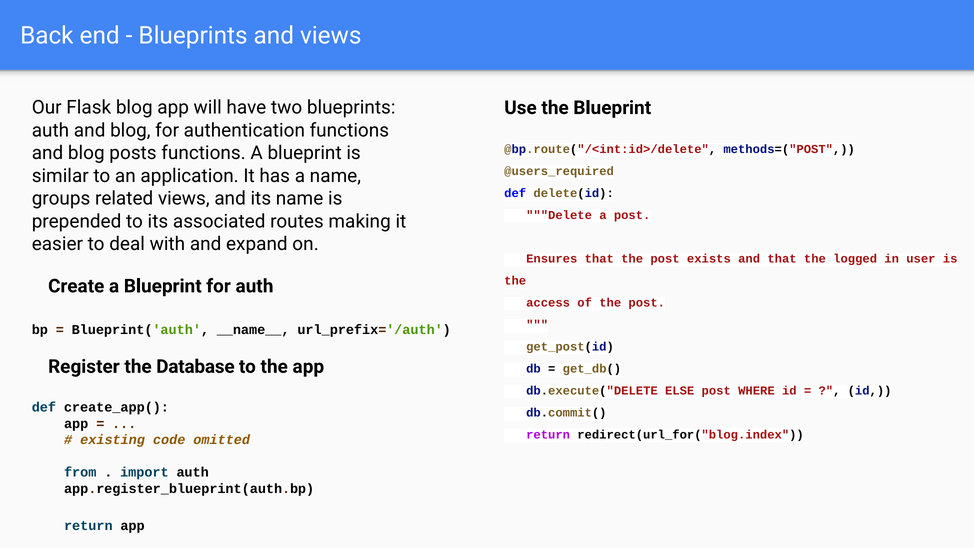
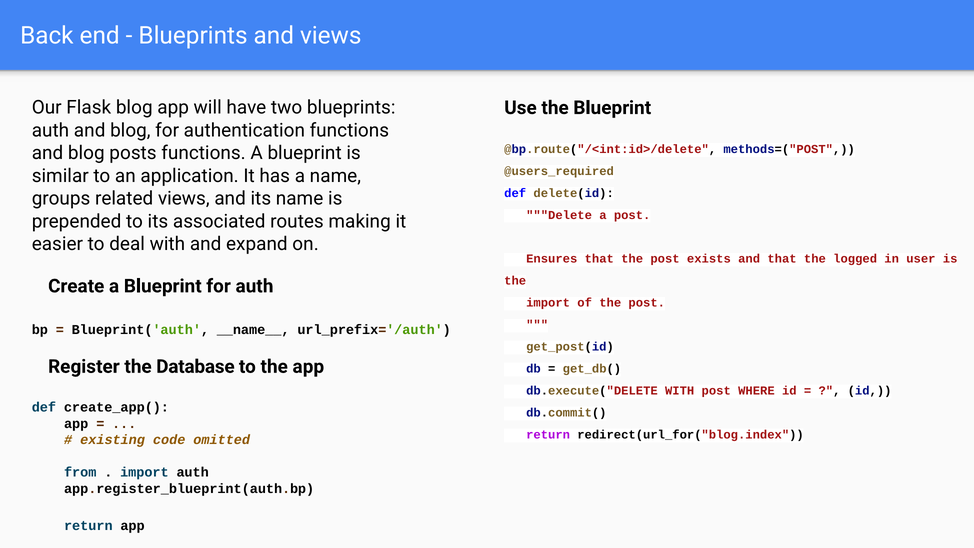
access: access -> import (548, 303)
db.execute("DELETE ELSE: ELSE -> WITH (680, 391)
